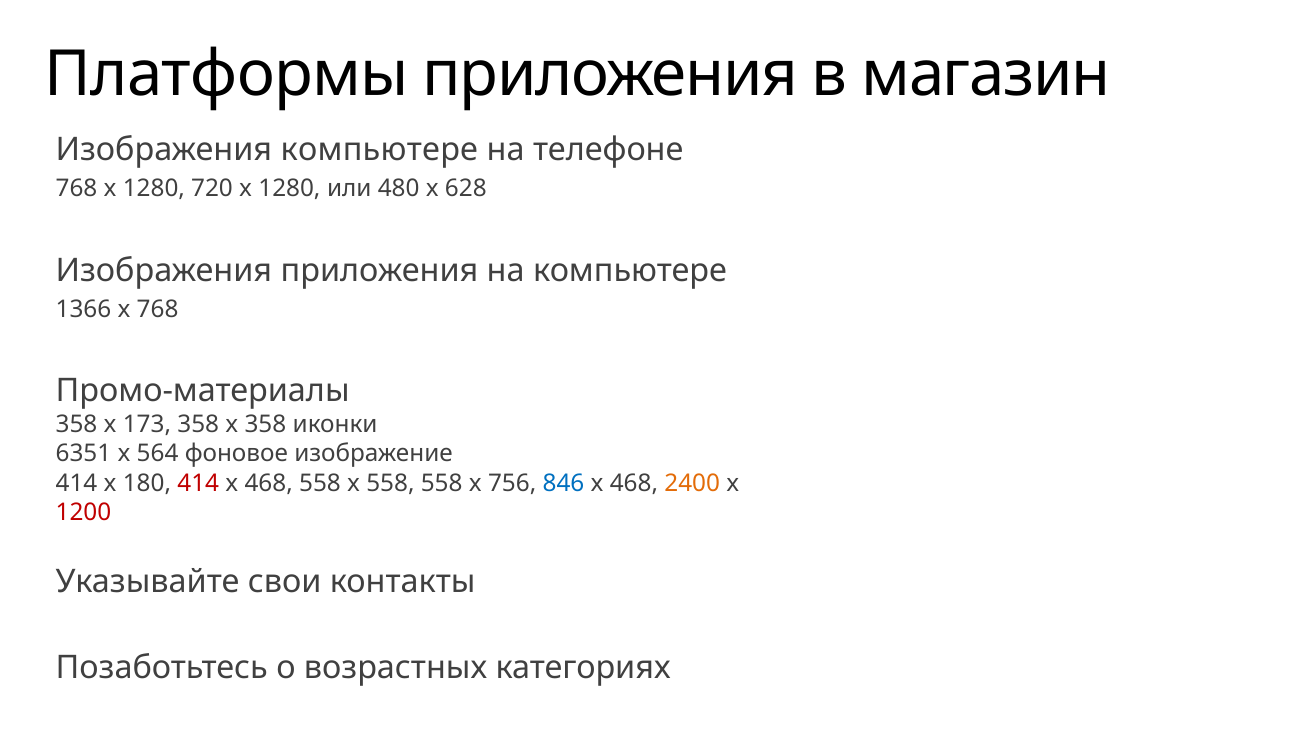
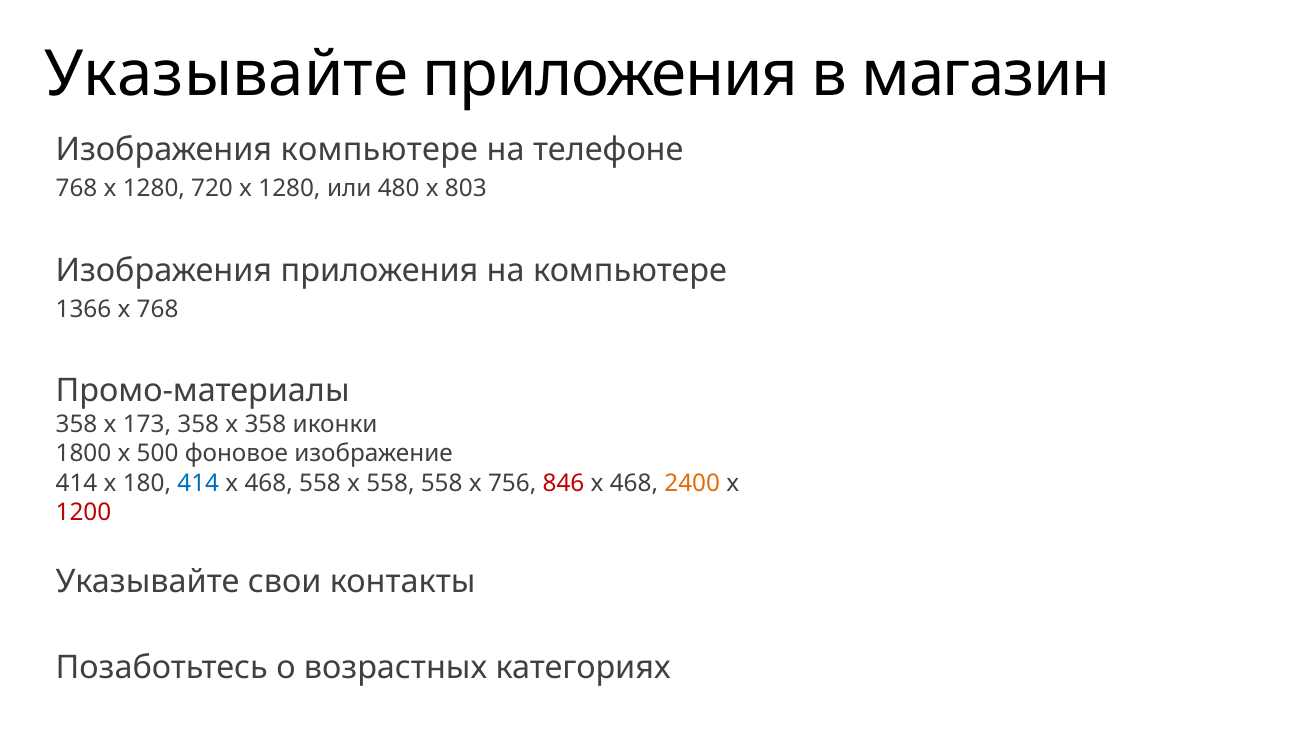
Платформы: Платформы -> Указывайте (226, 74)
628: 628 -> 803 (466, 188)
6351: 6351 -> 1800 (83, 454)
564: 564 -> 500 (158, 454)
414 colour: red -> blue (198, 483)
846 colour: blue -> red (564, 483)
